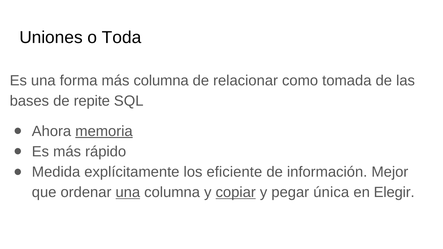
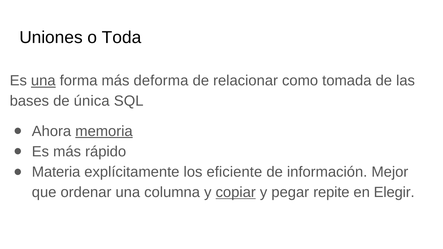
una underline: none -> present (43, 81)
más columna: columna -> deforma (161, 81)
repite: repite -> única (92, 101)
Medida: Medida -> Materia (56, 172)
una underline: present -> none (128, 192)
única: única -> repite (331, 192)
